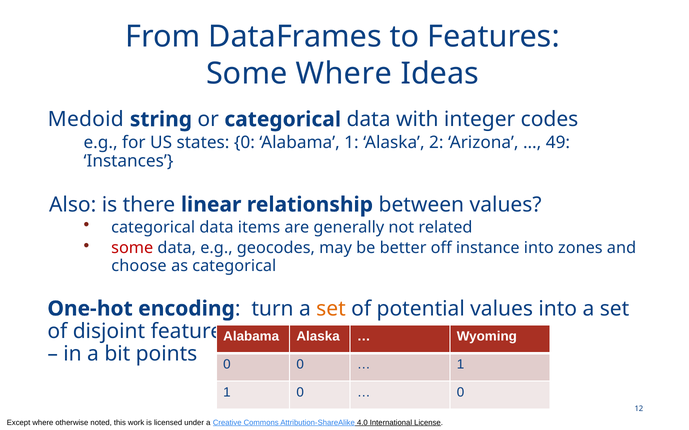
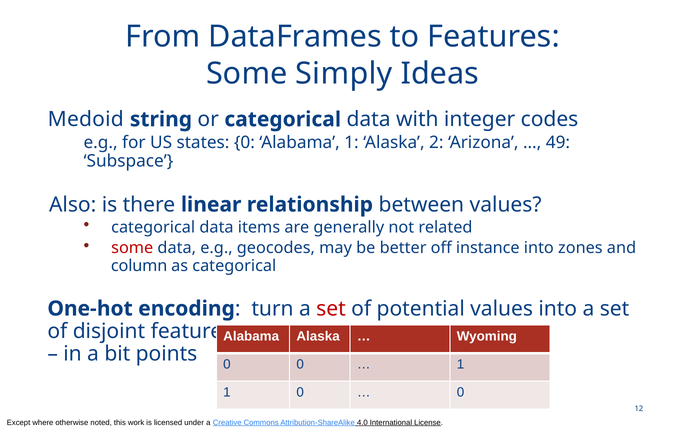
Some Where: Where -> Simply (344, 74)
Instances: Instances -> Subspace (128, 161)
choose: choose -> column (139, 266)
set colour: orange -> red (331, 309)
